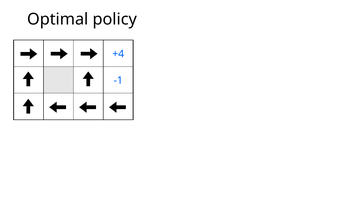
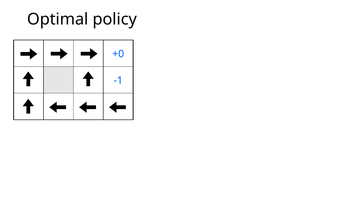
+4: +4 -> +0 (118, 54)
